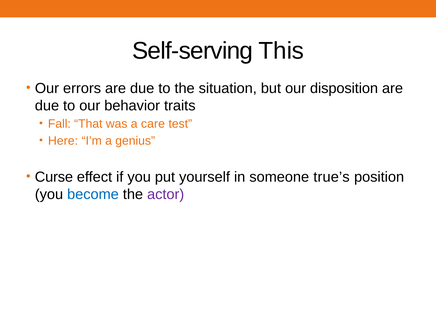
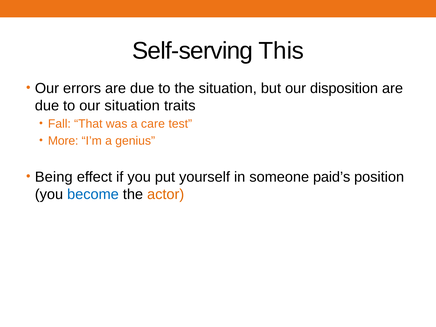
our behavior: behavior -> situation (132, 106)
Here: Here -> More (63, 141)
Curse: Curse -> Being (54, 177)
true’s: true’s -> paid’s (332, 177)
actor colour: purple -> orange (166, 194)
